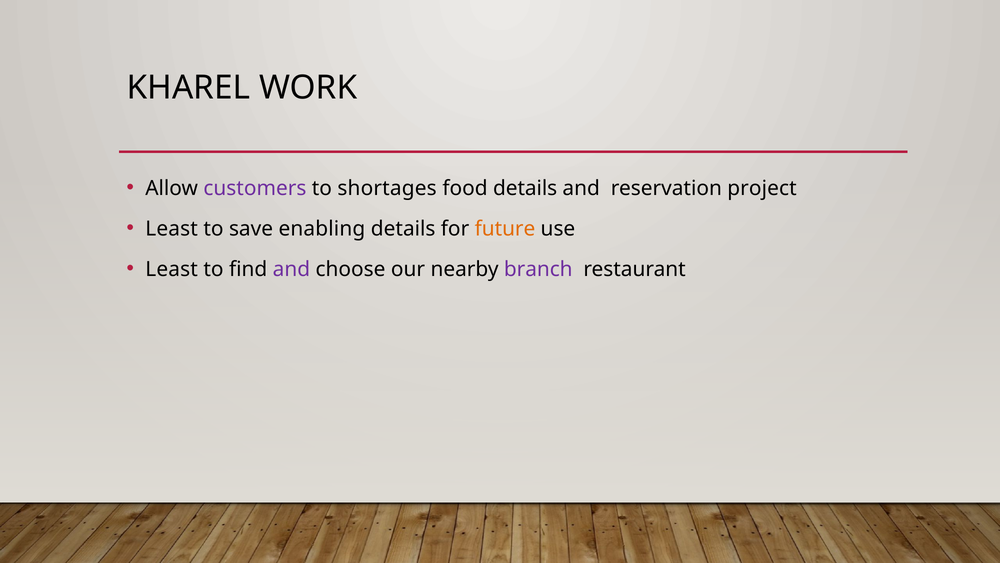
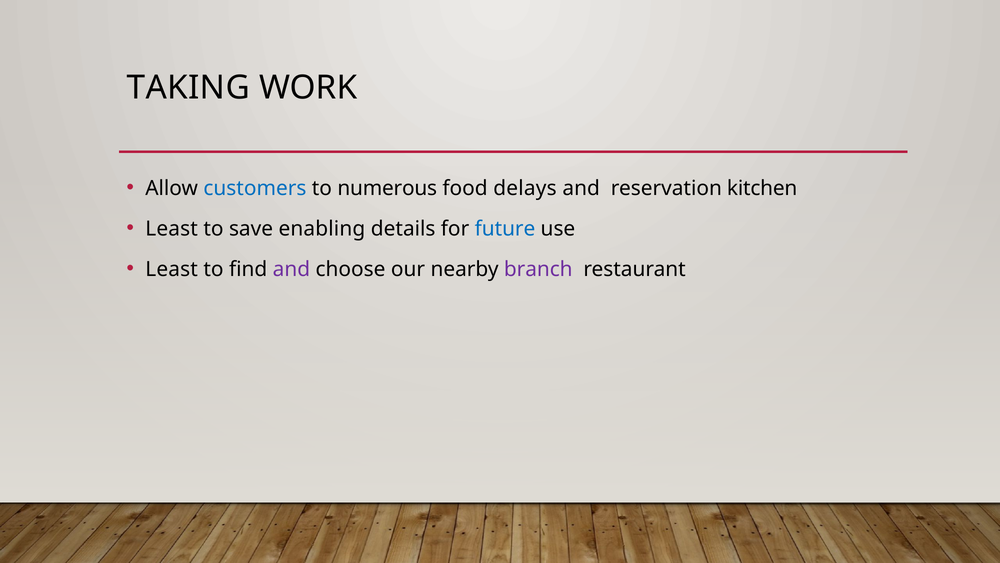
KHAREL: KHAREL -> TAKING (188, 88)
customers colour: purple -> blue (255, 188)
shortages: shortages -> numerous (387, 188)
food details: details -> delays (525, 188)
project: project -> kitchen (762, 188)
future colour: orange -> blue (505, 228)
